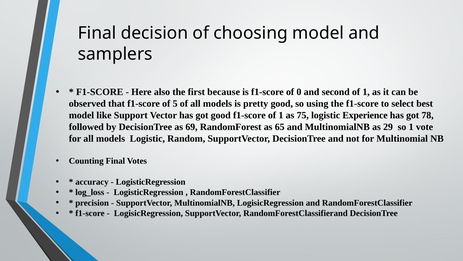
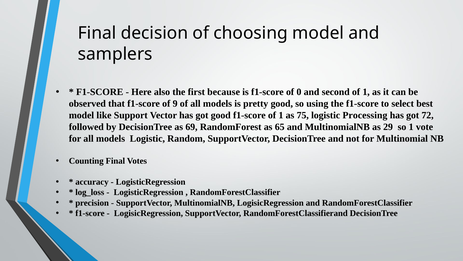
5: 5 -> 9 (175, 104)
Experience: Experience -> Processing (365, 115)
78: 78 -> 72 (428, 115)
